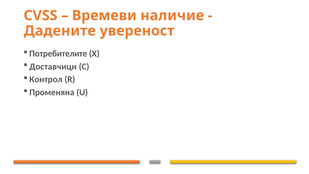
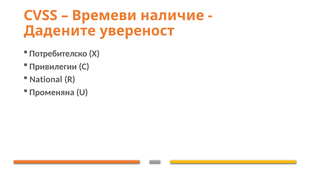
Потребителите: Потребителите -> Потребителско (58, 54)
Доставчици: Доставчици -> Привилегии (53, 66)
Контрол: Контрол -> National (46, 79)
